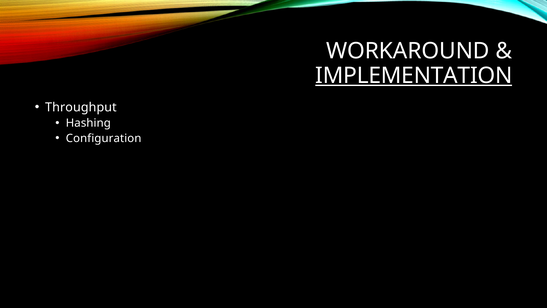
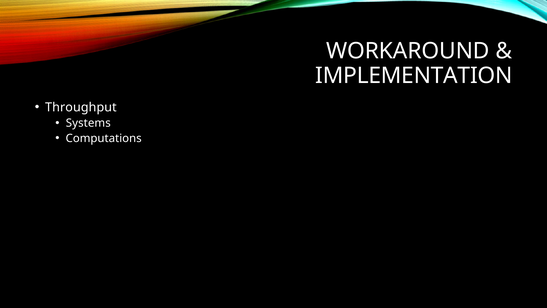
IMPLEMENTATION underline: present -> none (414, 75)
Hashing: Hashing -> Systems (88, 123)
Configuration: Configuration -> Computations (104, 138)
